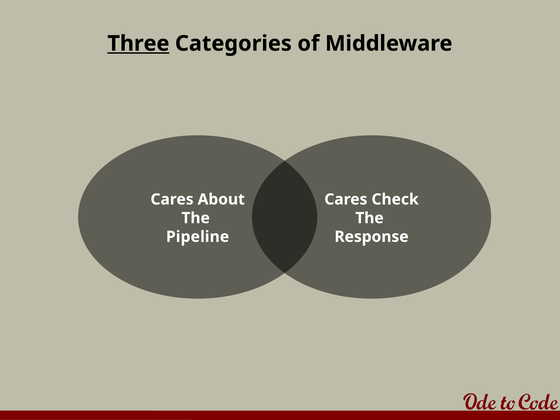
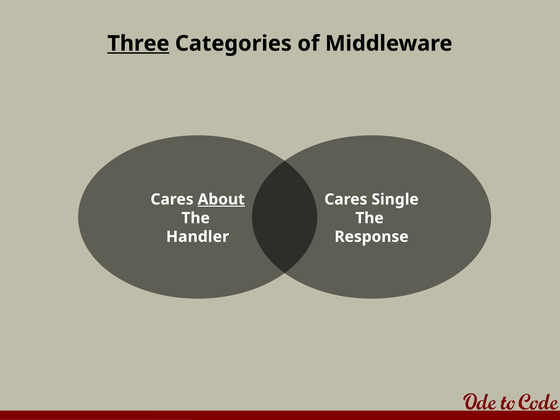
About underline: none -> present (221, 199)
Check: Check -> Single (395, 199)
Pipeline: Pipeline -> Handler (198, 237)
